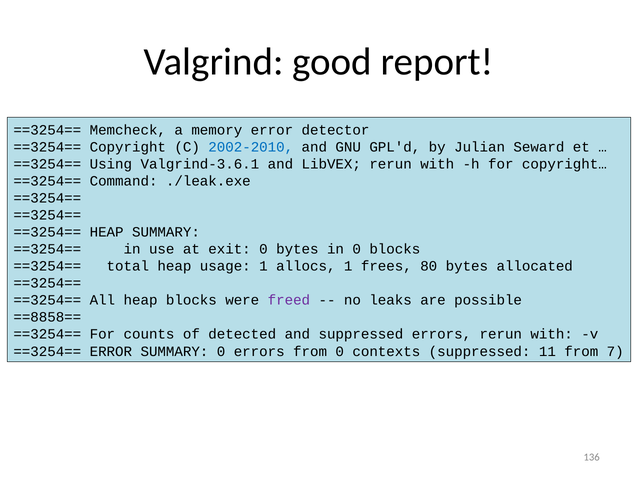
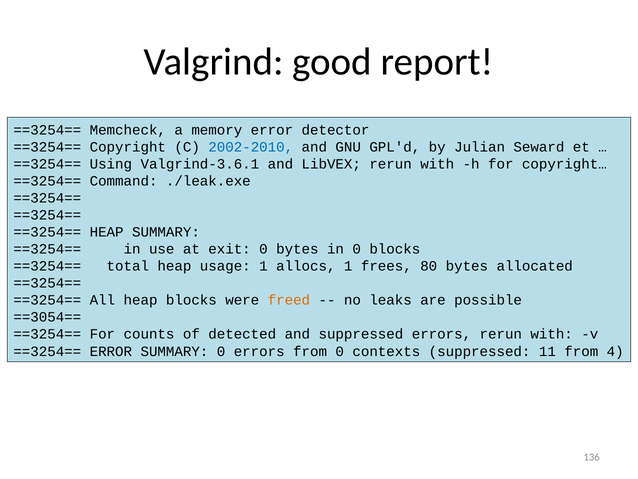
freed colour: purple -> orange (289, 300)
==8858==: ==8858== -> ==3054== (47, 317)
7: 7 -> 4 (615, 351)
